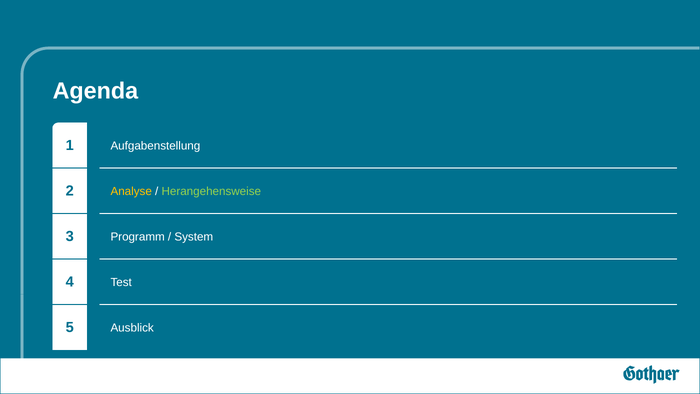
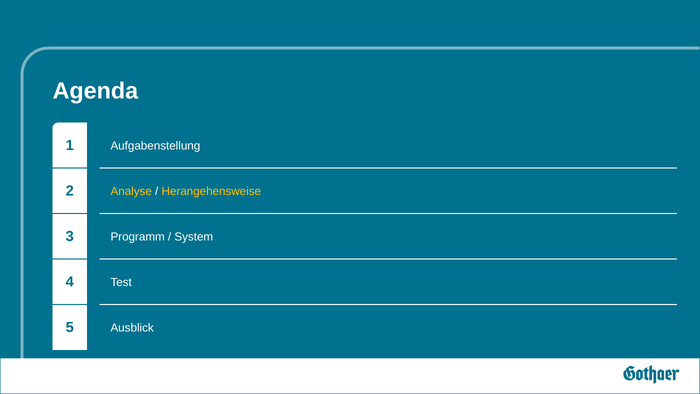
Herangehensweise colour: light green -> yellow (211, 191)
